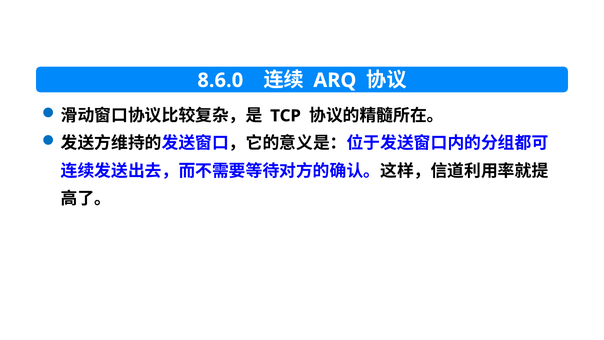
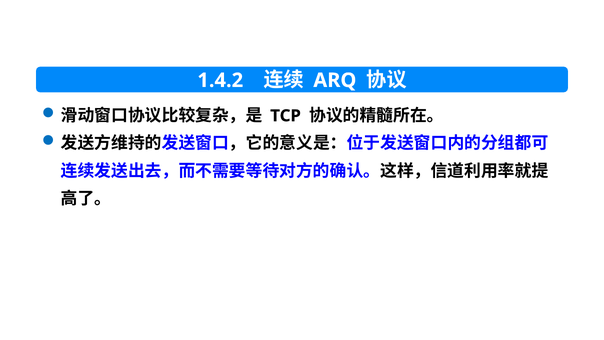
8.6.0: 8.6.0 -> 1.4.2 (220, 80)
